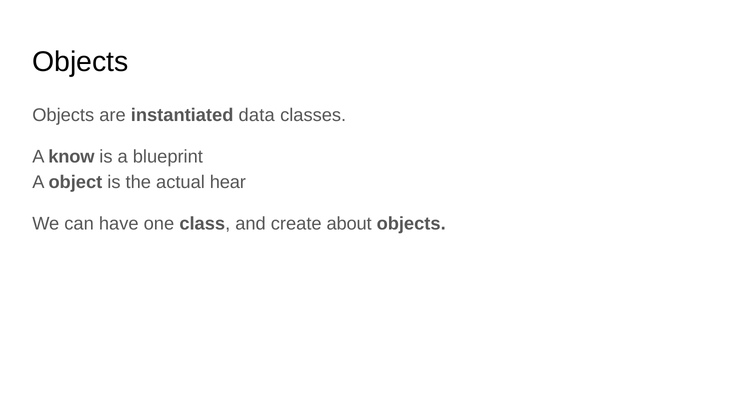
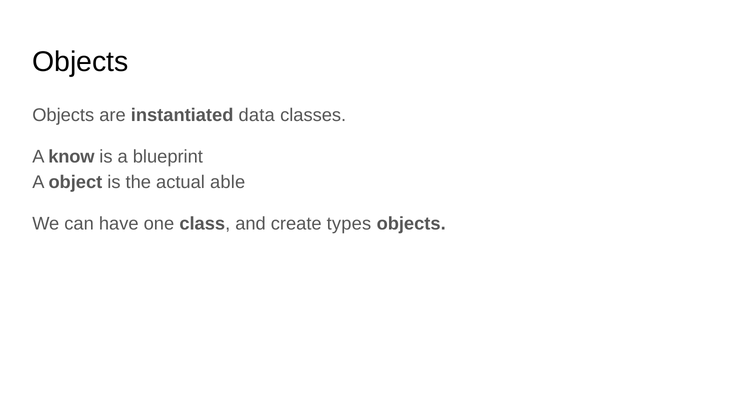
hear: hear -> able (228, 182)
about: about -> types (349, 223)
